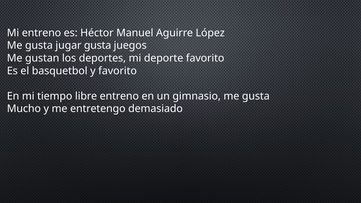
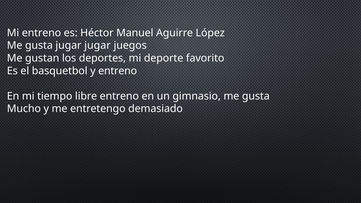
jugar gusta: gusta -> jugar (97, 46)
y favorito: favorito -> entreno (118, 71)
